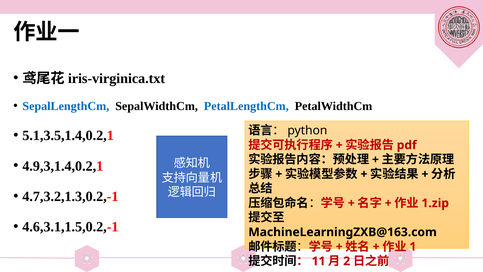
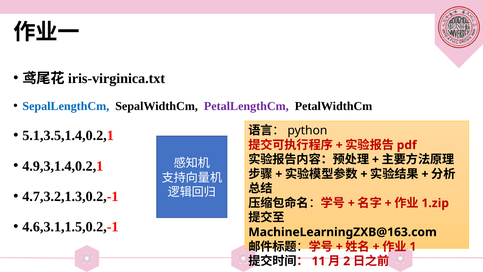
PetalLengthCm colour: blue -> purple (246, 106)
